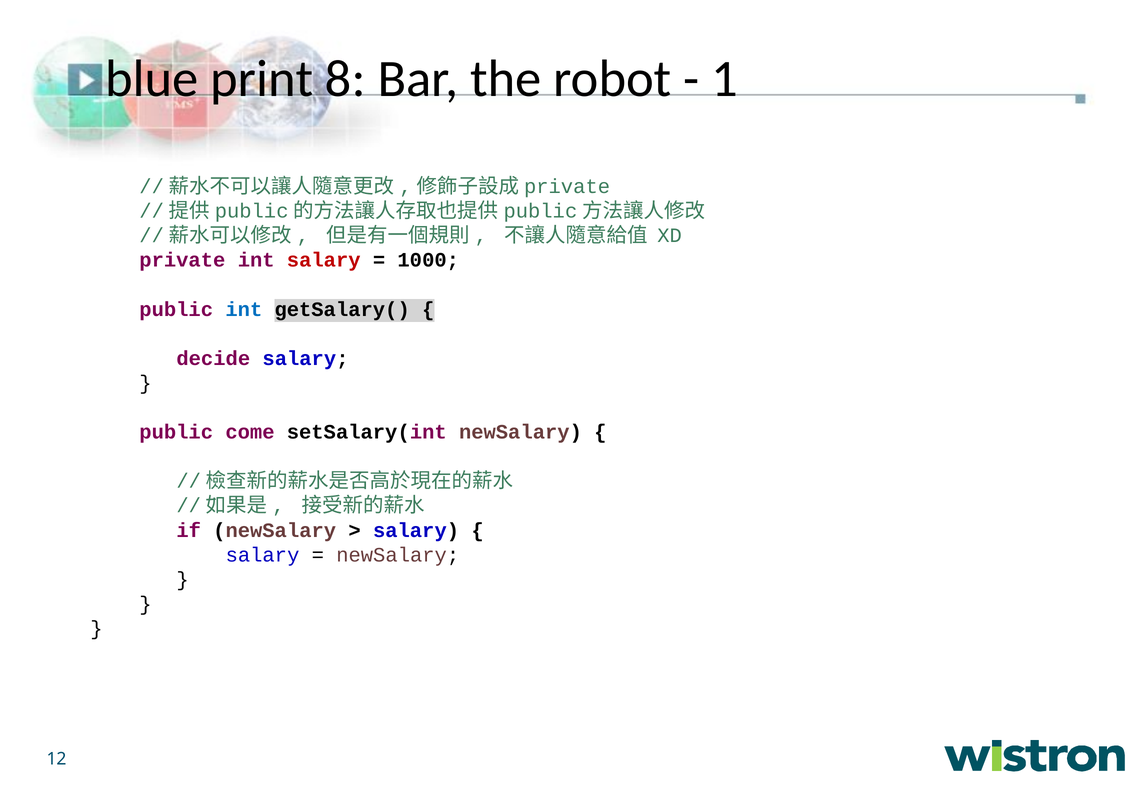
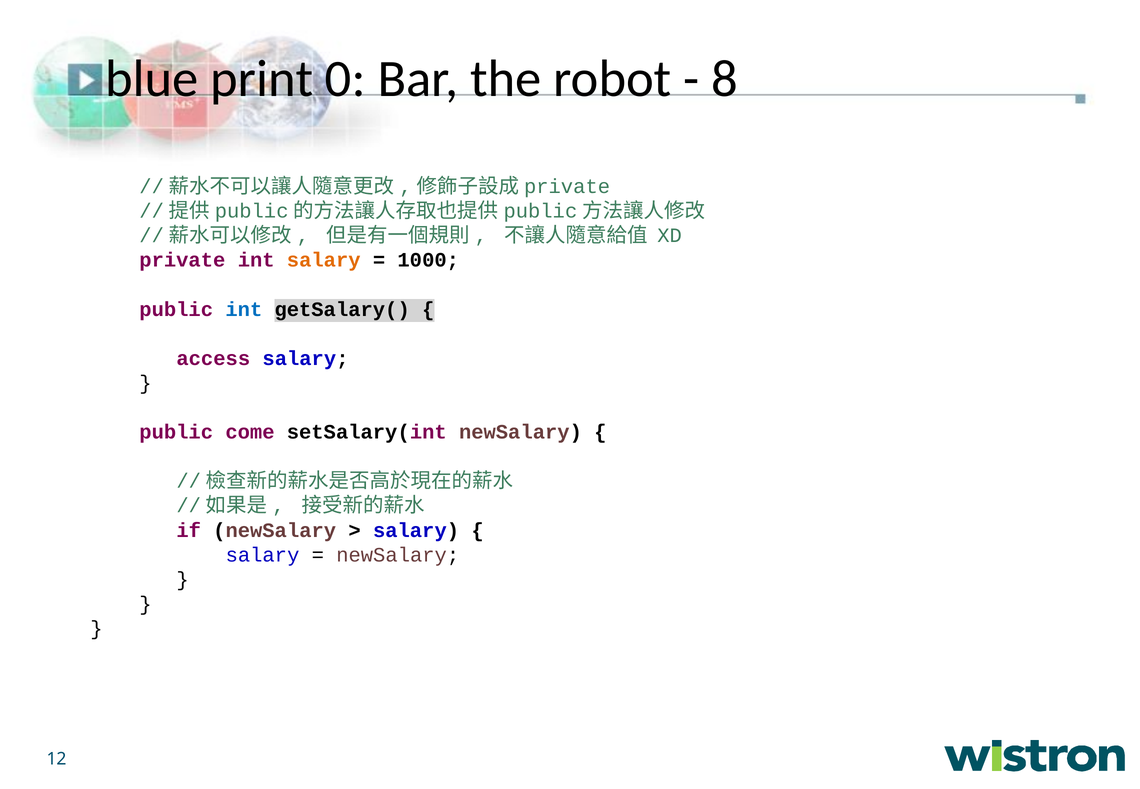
8: 8 -> 0 (345, 79)
1: 1 -> 8 (725, 79)
salary colour: red -> orange (324, 260)
decide: decide -> access (213, 358)
